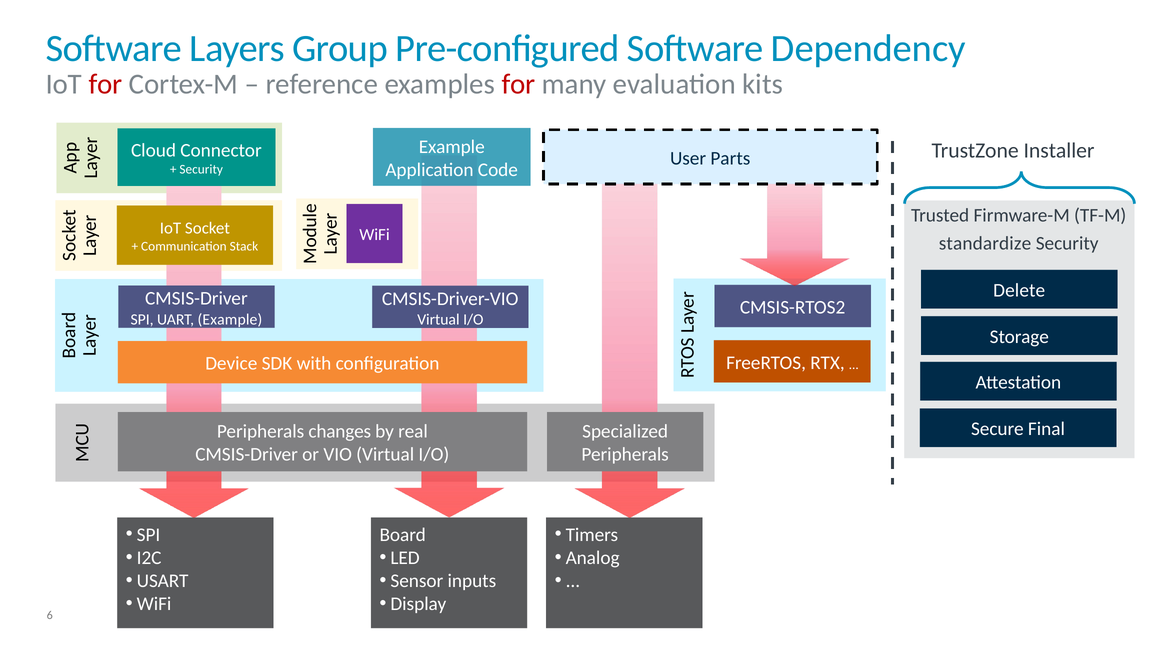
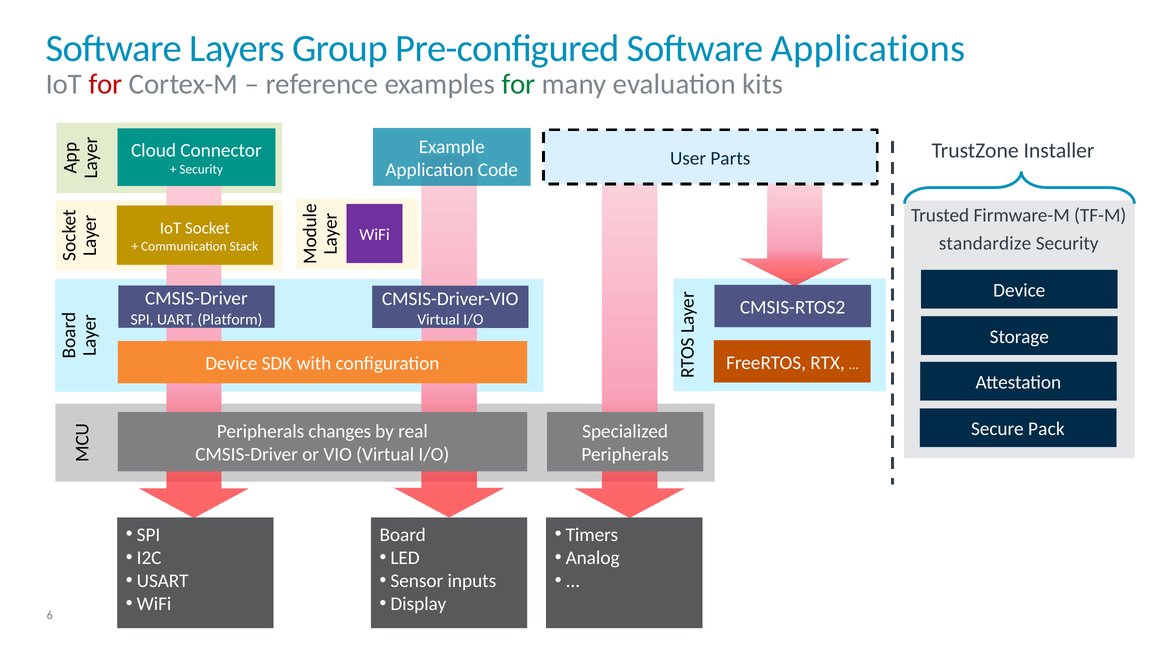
Dependency: Dependency -> Applications (868, 48)
for colour: red -> green (518, 84)
Delete: Delete -> Device (1019, 291)
UART Example: Example -> Platform (230, 320)
Final: Final -> Pack (1046, 429)
